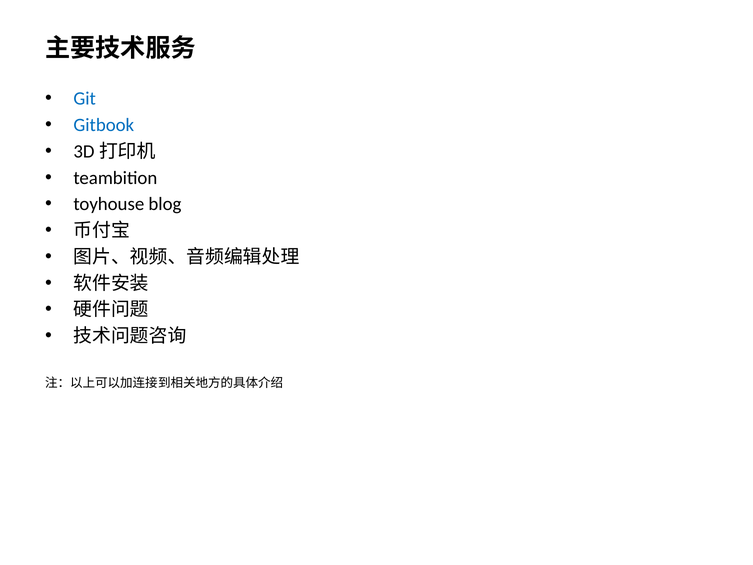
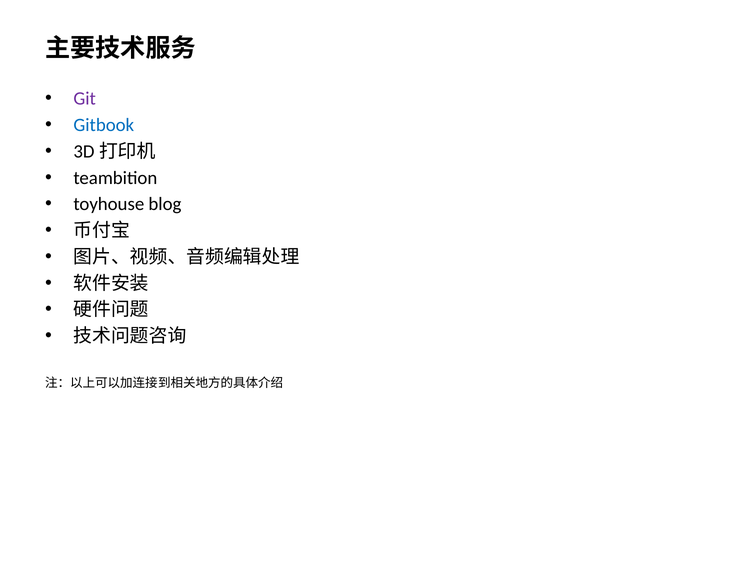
Git colour: blue -> purple (85, 99)
